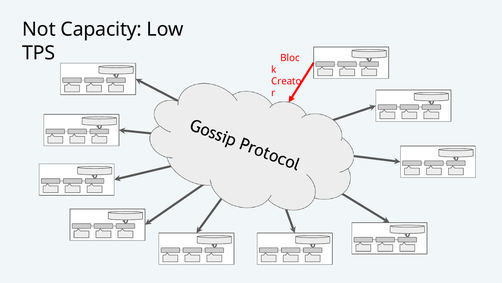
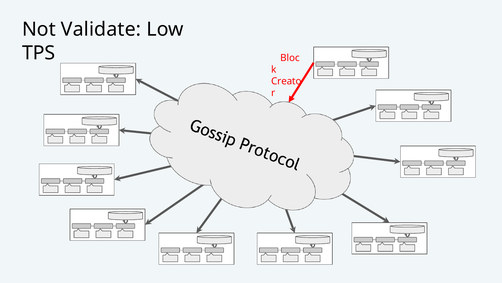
Capacity: Capacity -> Validate (101, 29)
